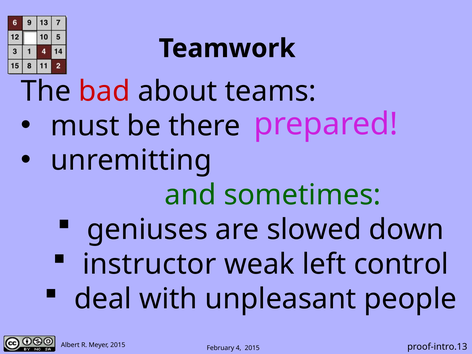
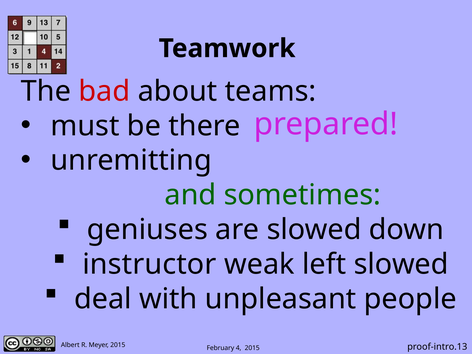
left control: control -> slowed (401, 264)
